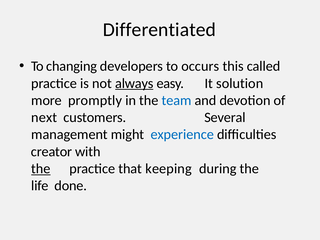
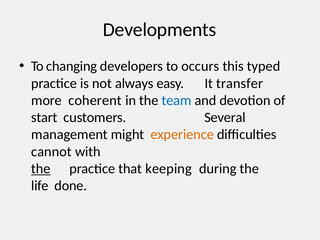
Differentiated: Differentiated -> Developments (160, 30)
called: called -> typed (264, 66)
always underline: present -> none (134, 83)
solution: solution -> transfer (240, 83)
promptly: promptly -> coherent (95, 100)
next: next -> start (44, 117)
experience colour: blue -> orange (182, 135)
creator: creator -> cannot (51, 152)
